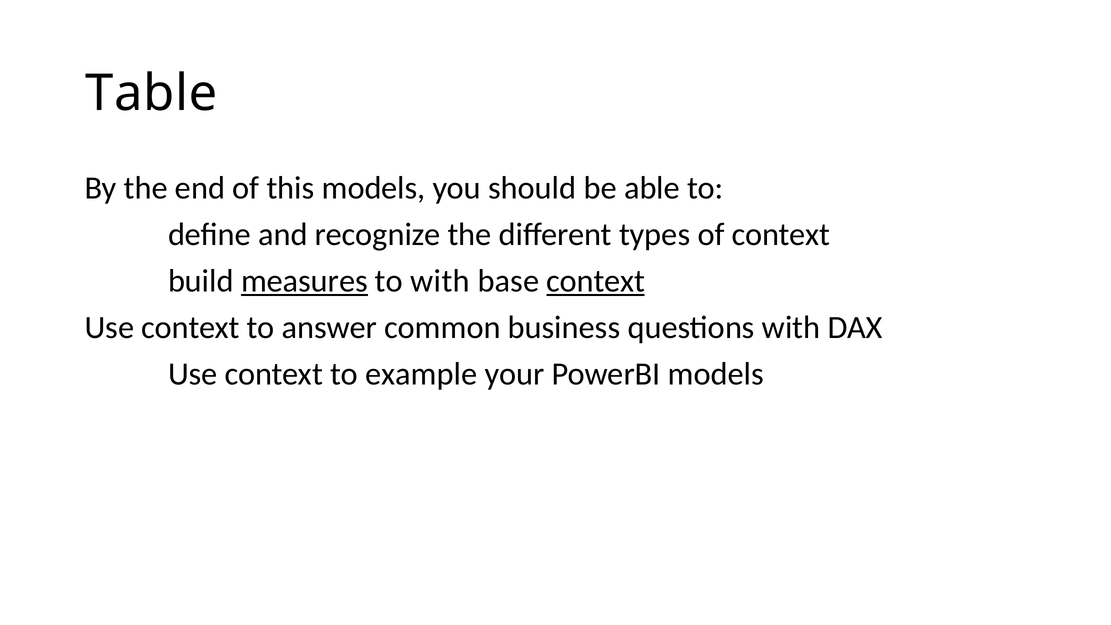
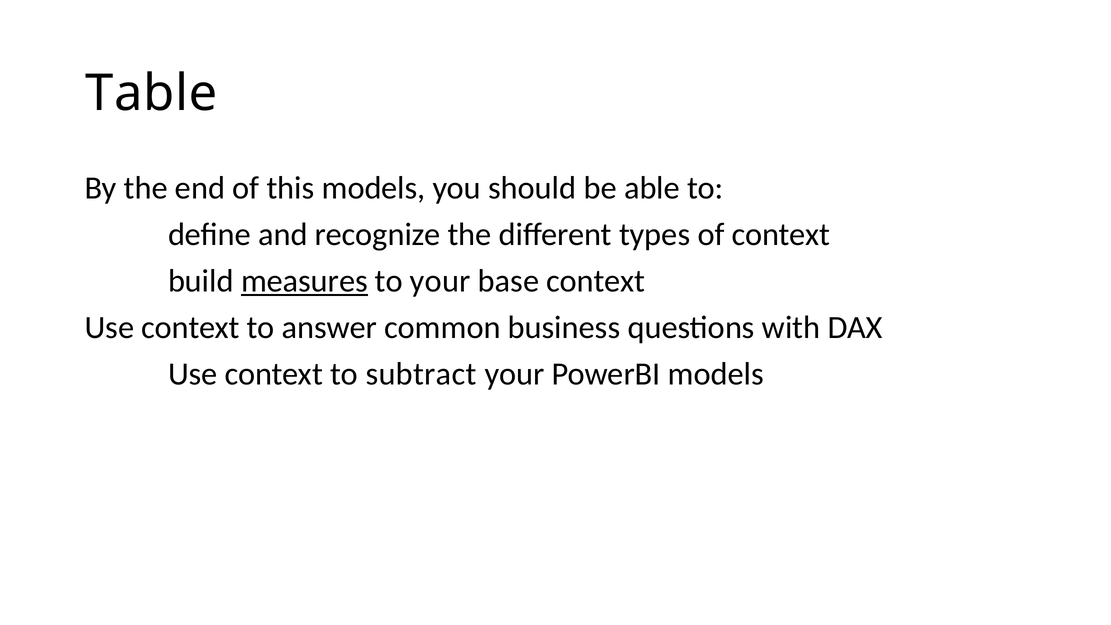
to with: with -> your (440, 281)
context underline: present -> none (596, 281)
example: example -> subtract (421, 374)
